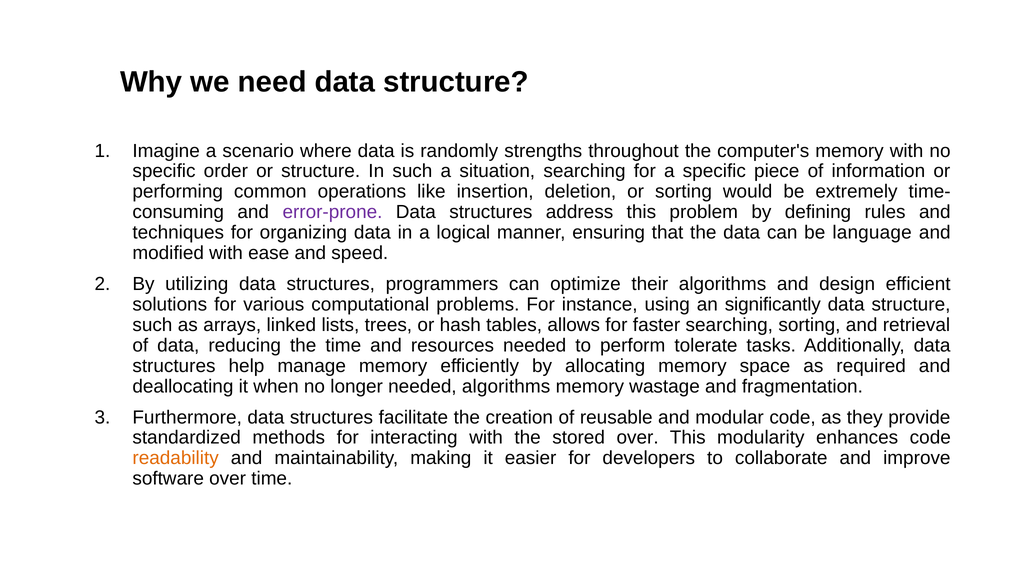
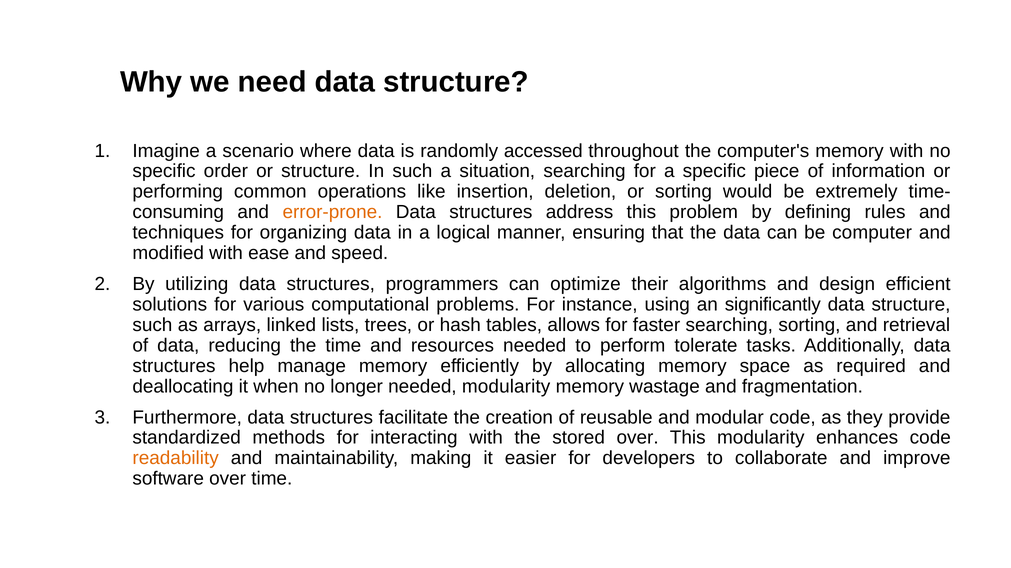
strengths: strengths -> accessed (543, 151)
error-prone colour: purple -> orange (332, 212)
language: language -> computer (872, 233)
needed algorithms: algorithms -> modularity (506, 387)
